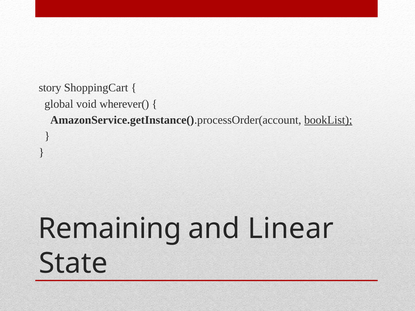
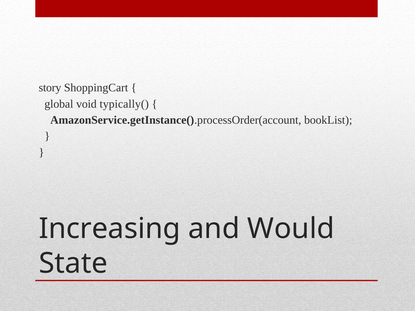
wherever(: wherever( -> typically( (124, 104)
bookList underline: present -> none (328, 120)
Remaining: Remaining -> Increasing (110, 229)
Linear: Linear -> Would (291, 229)
